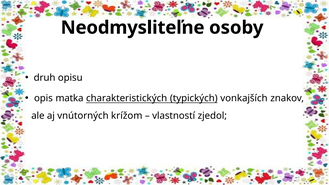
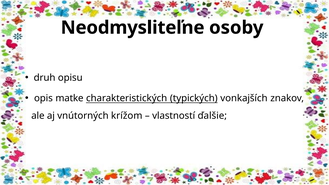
matka: matka -> matke (69, 98)
zjedol: zjedol -> ďalšie (212, 116)
